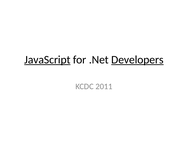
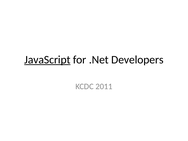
Developers underline: present -> none (137, 60)
